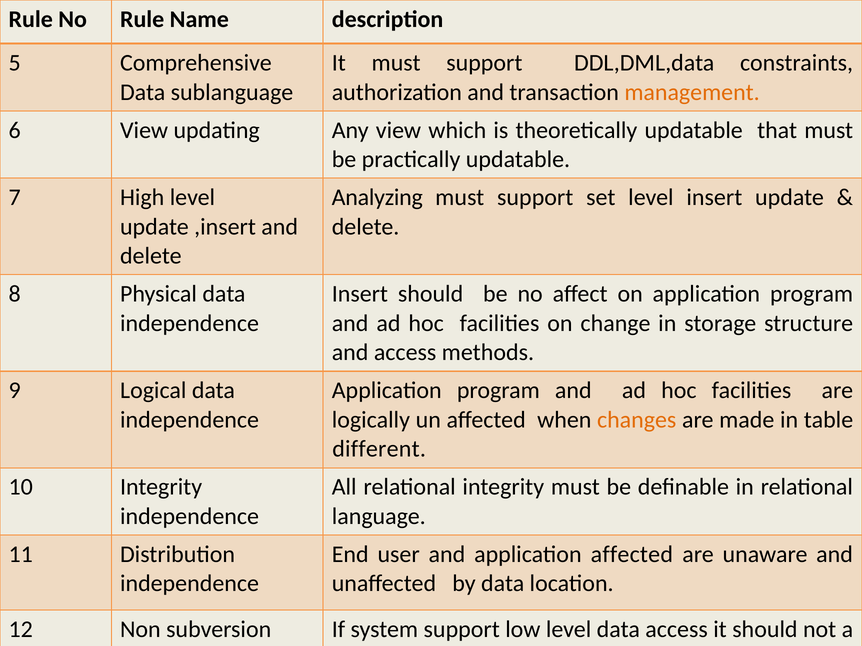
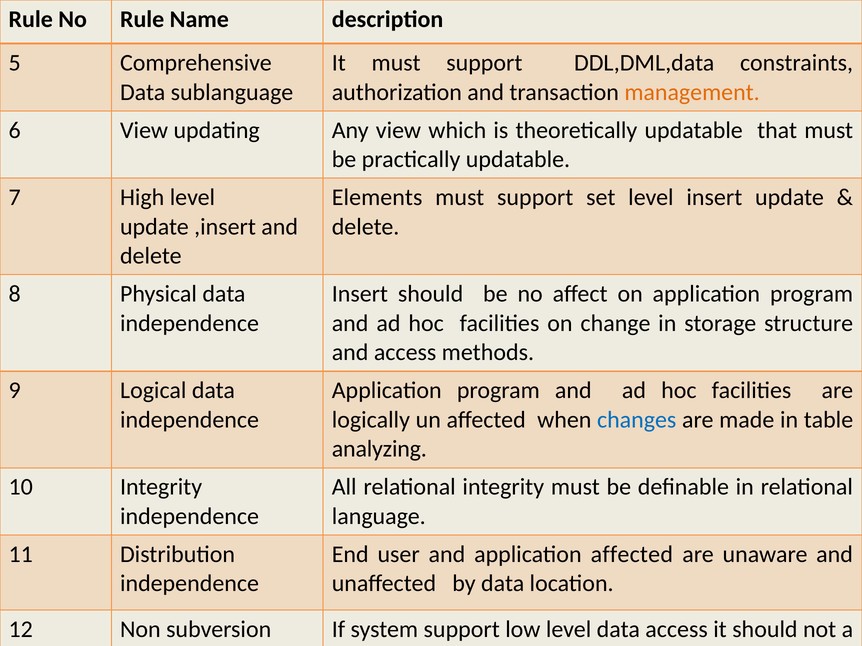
Analyzing: Analyzing -> Elements (377, 198)
changes colour: orange -> blue (637, 420)
different: different -> analyzing (379, 449)
